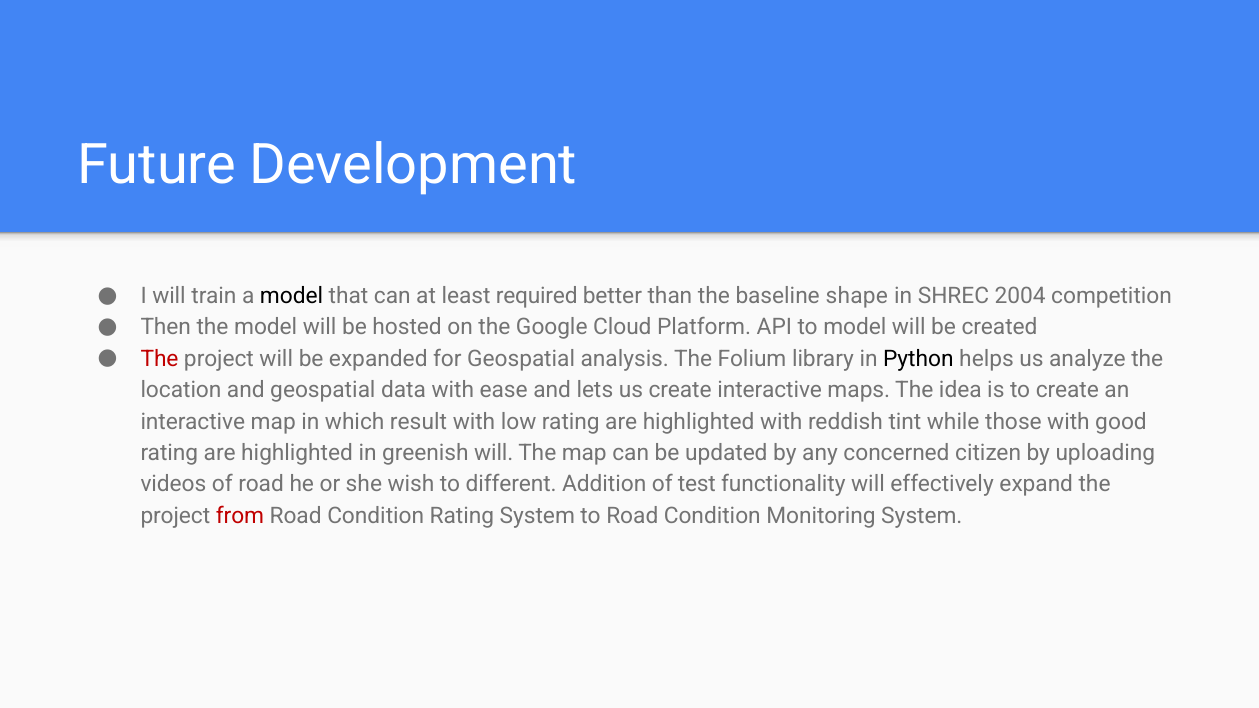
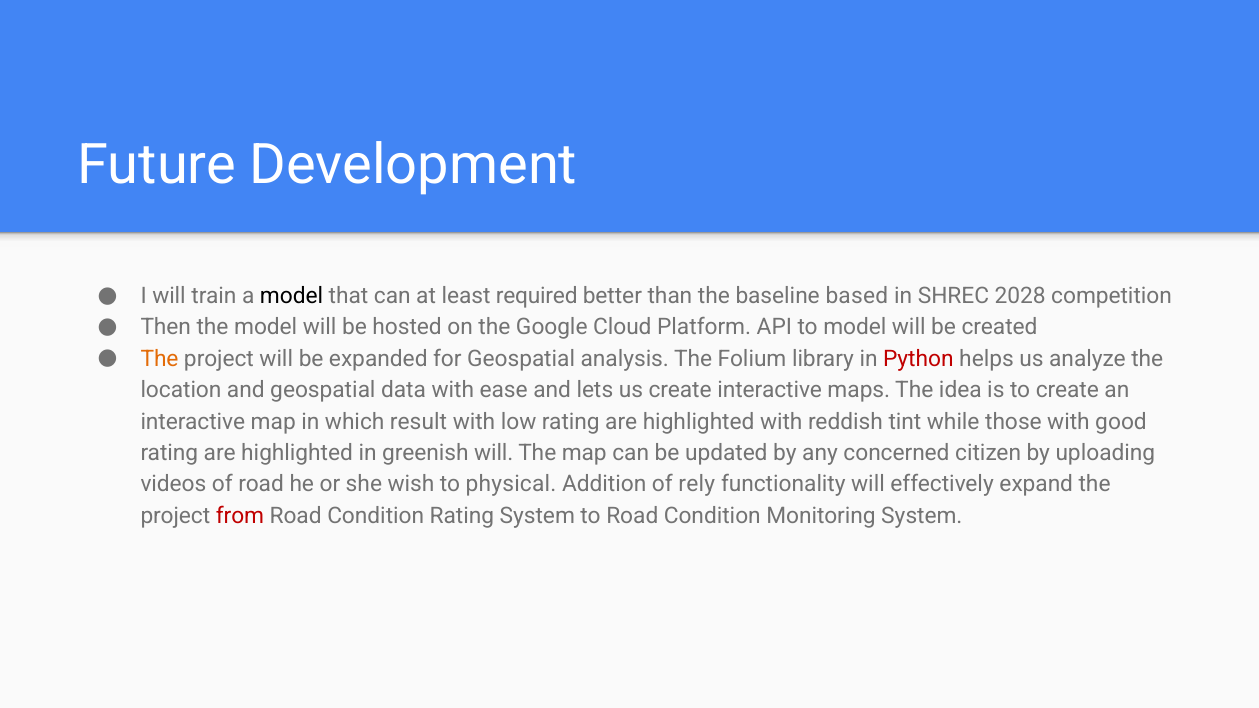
shape: shape -> based (857, 296)
2004: 2004 -> 2028 (1020, 296)
The colour: red -> orange (160, 359)
Python colour: black -> red (918, 359)
different: different -> physical (511, 484)
test: test -> rely (697, 484)
